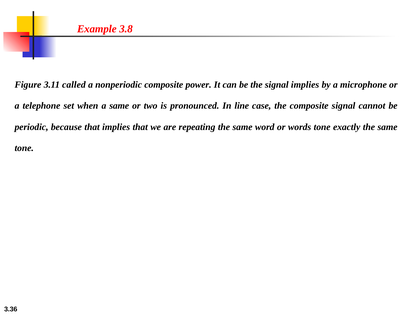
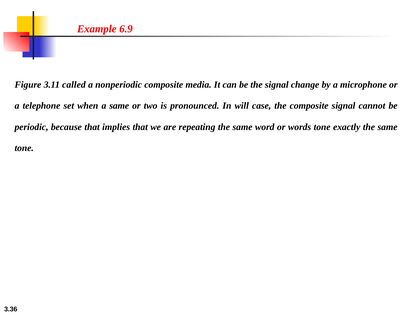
3.8: 3.8 -> 6.9 (126, 29)
power: power -> media (199, 85)
signal implies: implies -> change (305, 85)
line: line -> will (242, 106)
